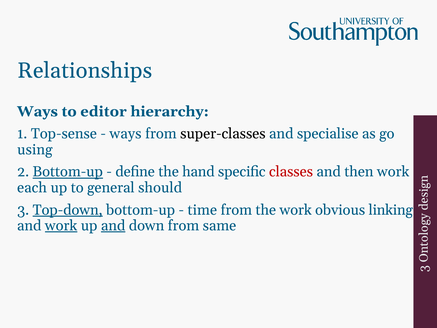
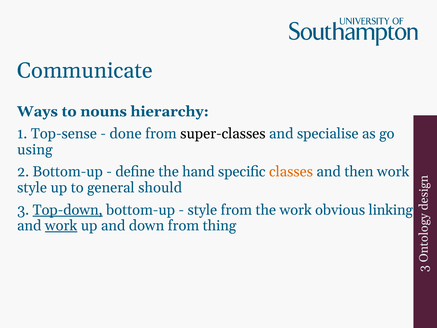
Relationships: Relationships -> Communicate (85, 71)
editor: editor -> nouns (104, 111)
ways: ways -> done (126, 134)
Bottom-up underline: present -> none (68, 172)
classes colour: red -> orange (291, 172)
each: each -> style (32, 187)
time: time -> style (202, 210)
and underline: present -> none (113, 225)
same: same -> thing (219, 225)
